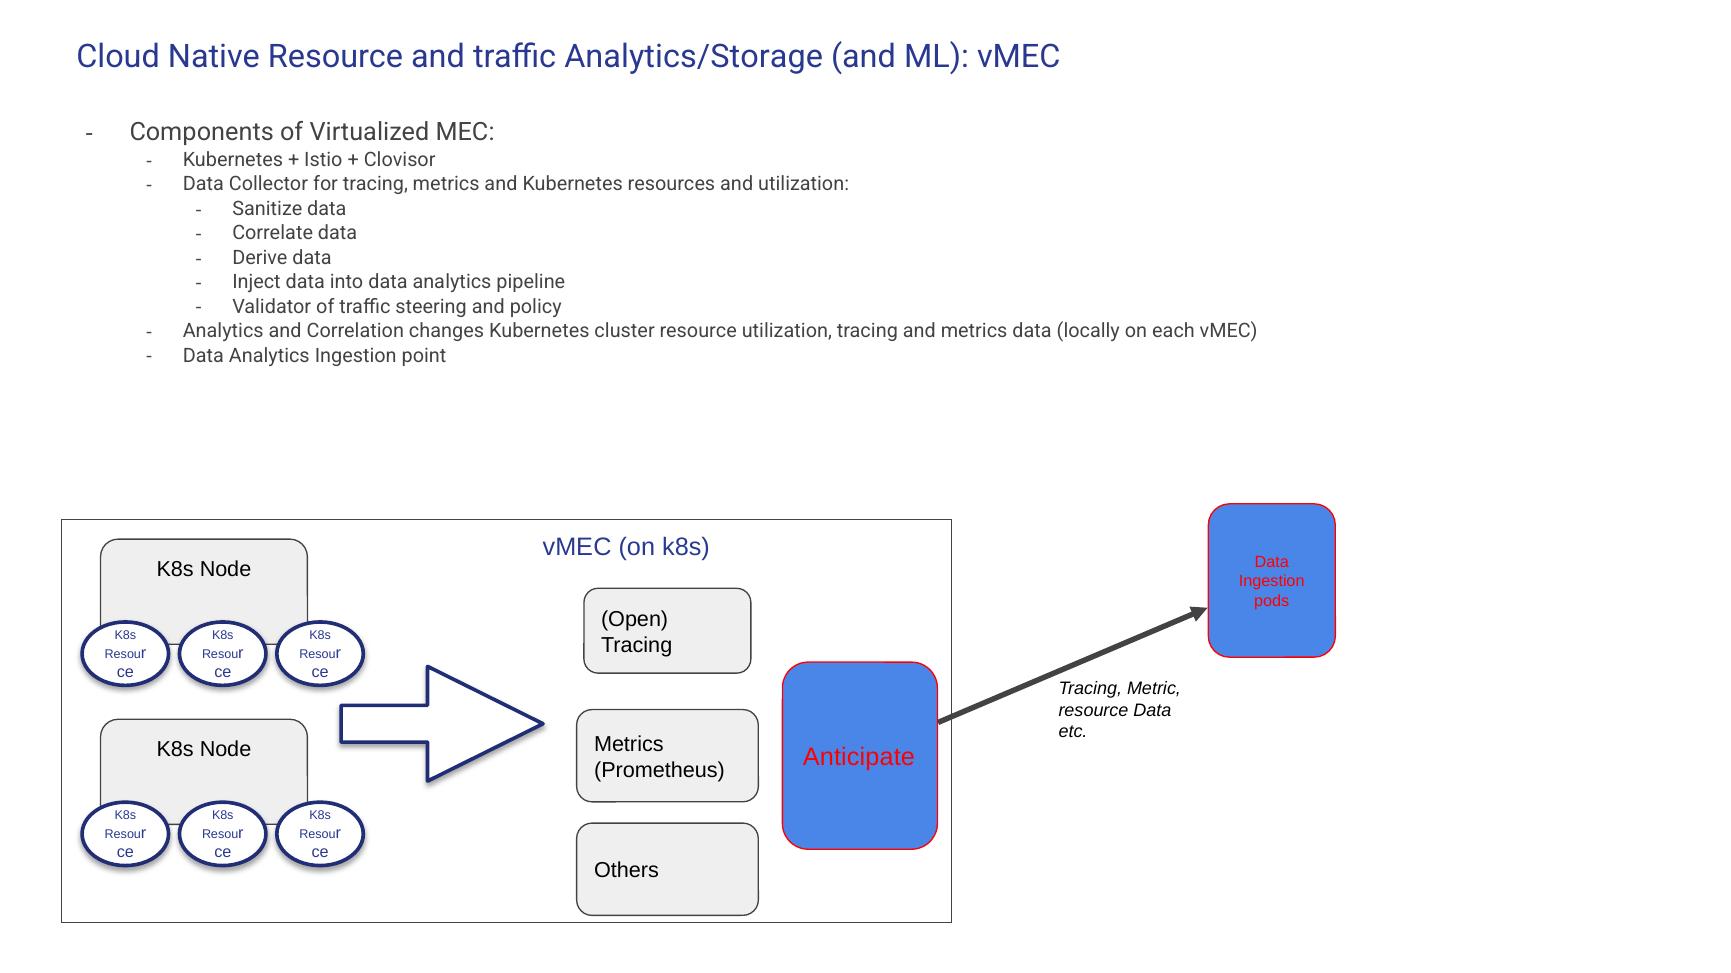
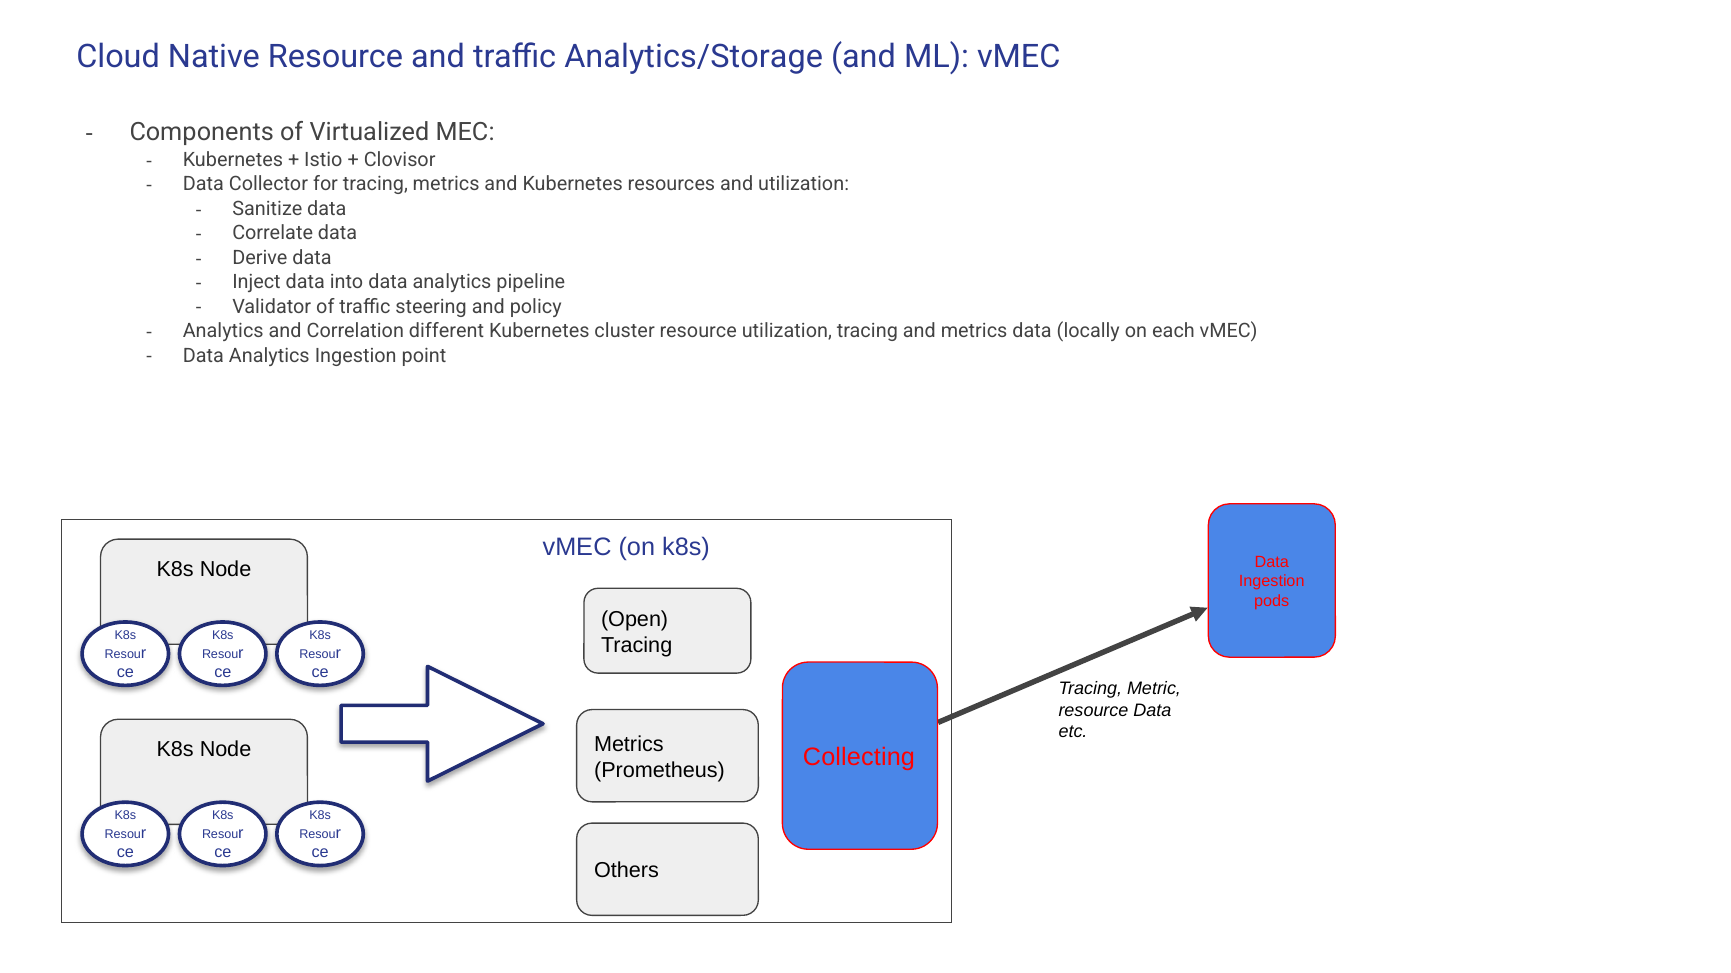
changes: changes -> different (446, 331)
Anticipate: Anticipate -> Collecting (859, 758)
